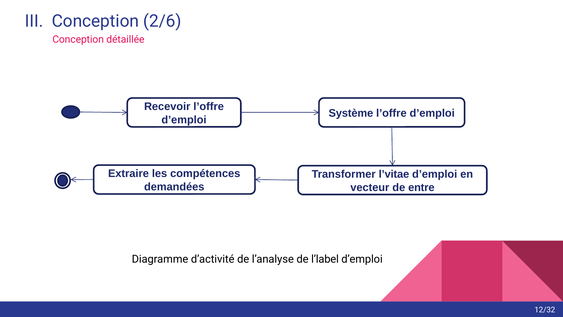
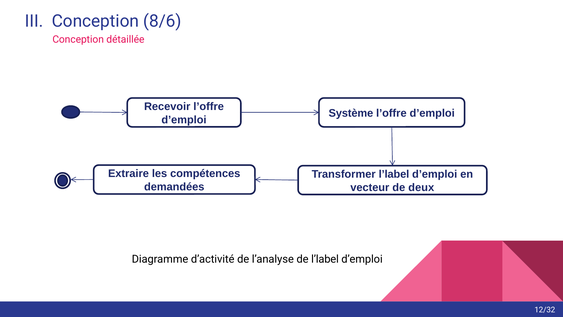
2/6: 2/6 -> 8/6 (162, 21)
Transformer l’vitae: l’vitae -> l’label (394, 174)
entre: entre -> deux (421, 187)
